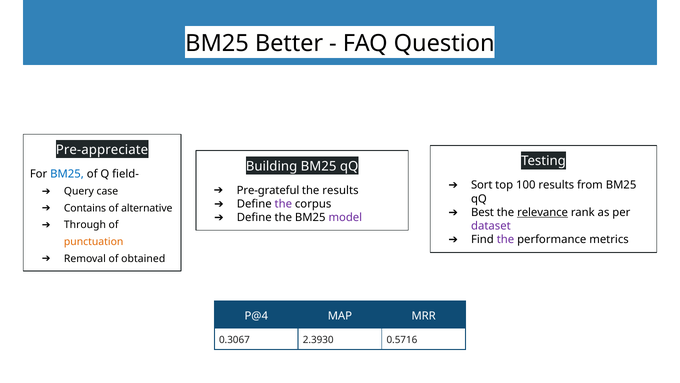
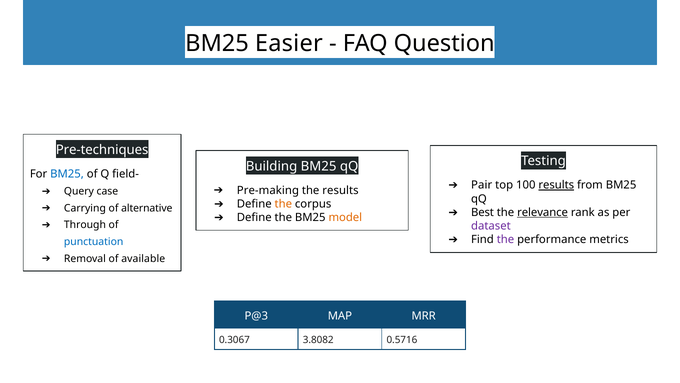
Better: Better -> Easier (289, 43)
Pre-appreciate: Pre-appreciate -> Pre-techniques (102, 150)
Sort: Sort -> Pair (482, 185)
results underline: none -> present (556, 185)
Pre-grateful: Pre-grateful -> Pre-making (268, 190)
the colour: purple -> orange (283, 204)
Contains: Contains -> Carrying (85, 208)
model colour: purple -> orange (345, 217)
punctuation colour: orange -> blue (94, 242)
obtained: obtained -> available (143, 258)
P@4: P@4 -> P@3 (256, 316)
2.3930: 2.3930 -> 3.8082 (318, 340)
